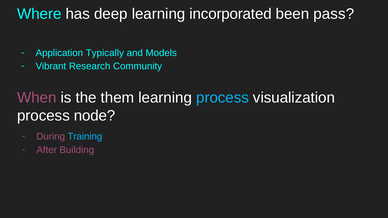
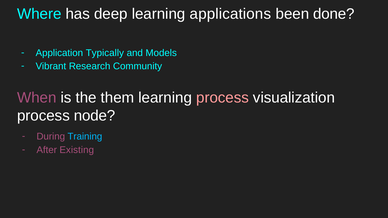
incorporated: incorporated -> applications (230, 14)
pass: pass -> done (334, 14)
process colour: light blue -> pink (223, 98)
Building: Building -> Existing (77, 150)
